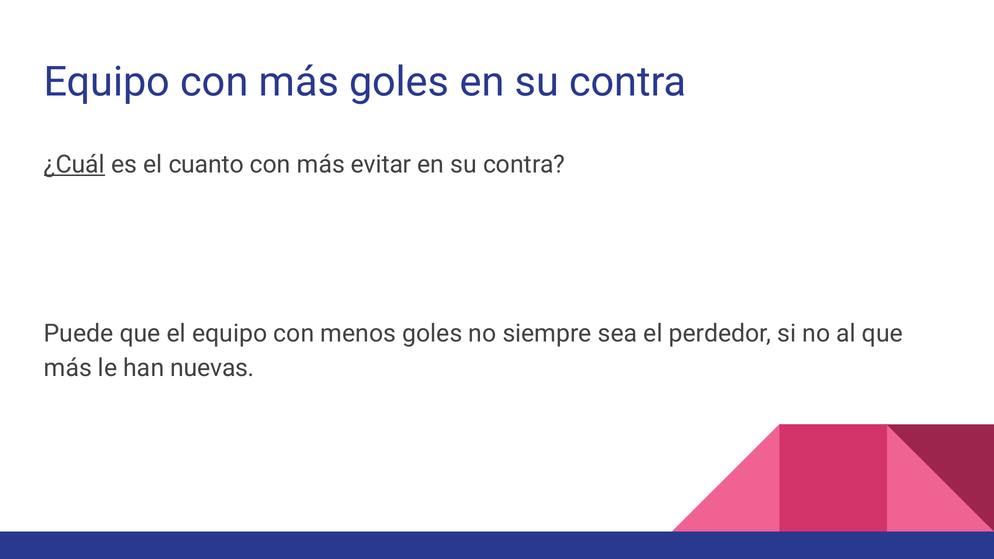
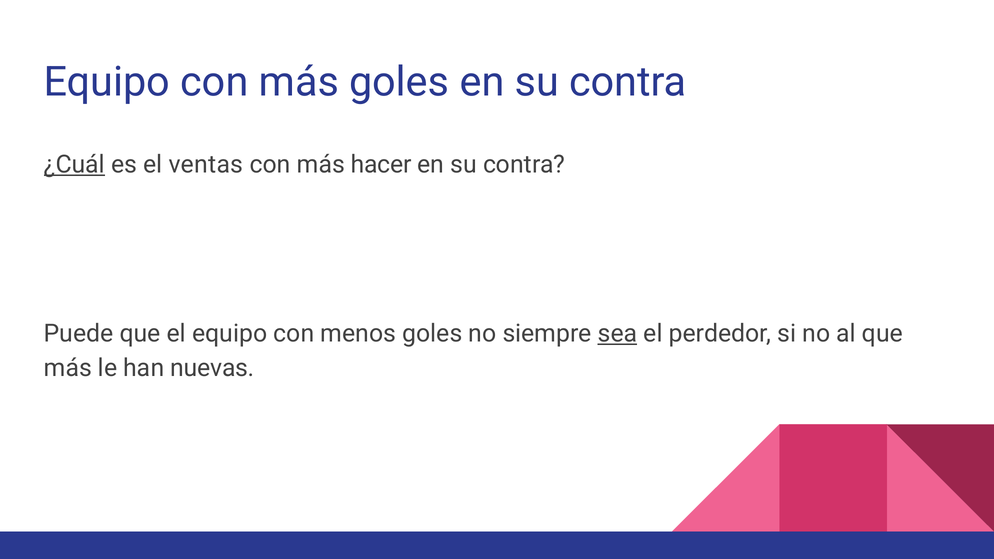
cuanto: cuanto -> ventas (206, 165)
evitar: evitar -> hacer (381, 165)
sea underline: none -> present (617, 334)
